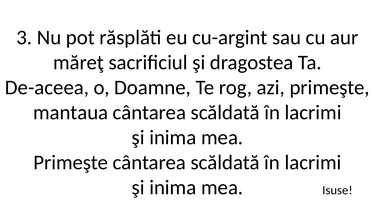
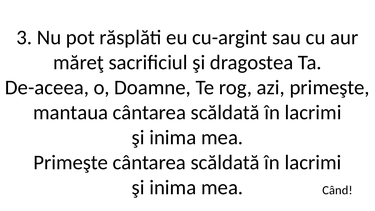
Isuse: Isuse -> Când (337, 190)
